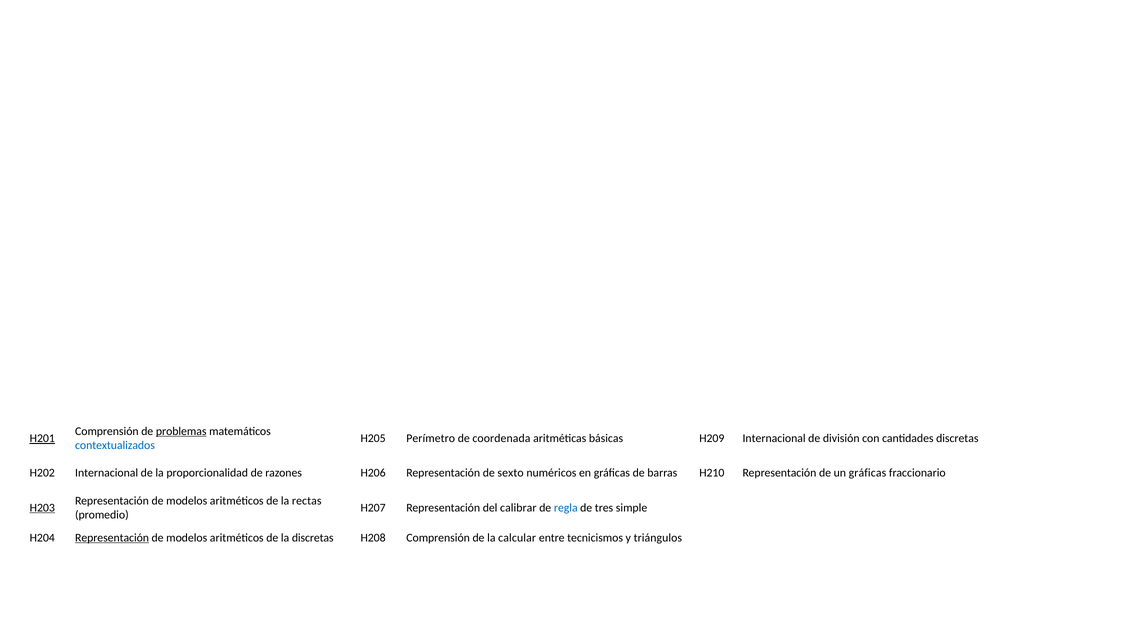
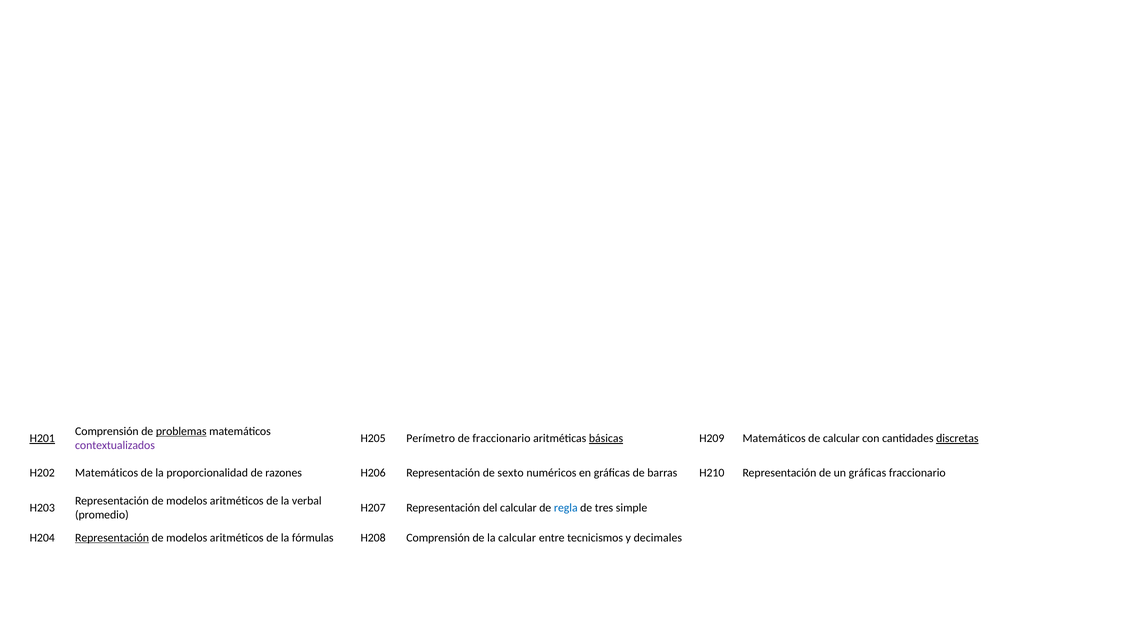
de coordenada: coordenada -> fraccionario (501, 438)
básicas underline: none -> present (606, 438)
H209 Internacional: Internacional -> Matemáticos (774, 438)
de división: división -> calcular (841, 438)
discretas underline: none -> present (957, 438)
contextualizados colour: blue -> purple (115, 445)
H202 Internacional: Internacional -> Matemáticos (107, 473)
rectas: rectas -> verbal (307, 500)
H203 underline: present -> none (42, 508)
del calibrar: calibrar -> calcular (518, 508)
la discretas: discretas -> fórmulas (313, 538)
triángulos: triángulos -> decimales (658, 538)
